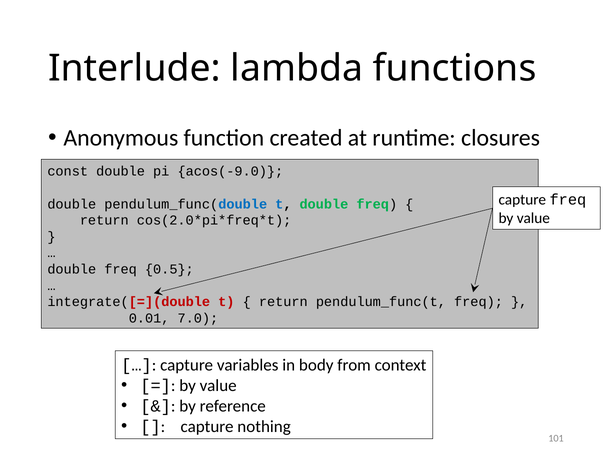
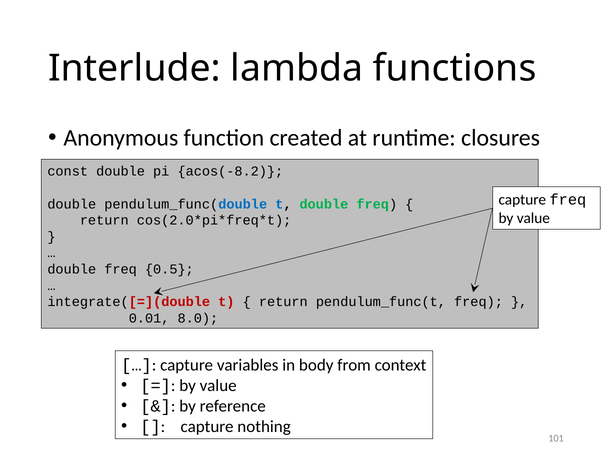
acos(-9.0: acos(-9.0 -> acos(-8.2 (230, 171)
7.0: 7.0 -> 8.0 (198, 318)
